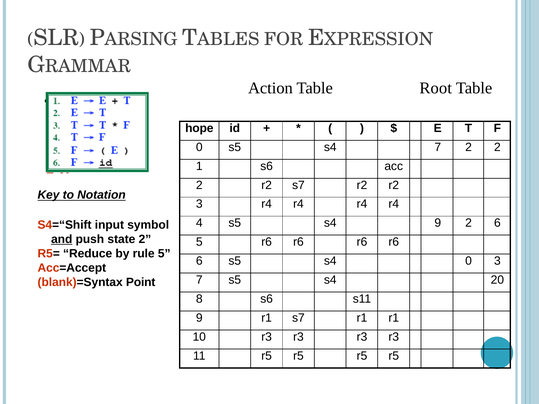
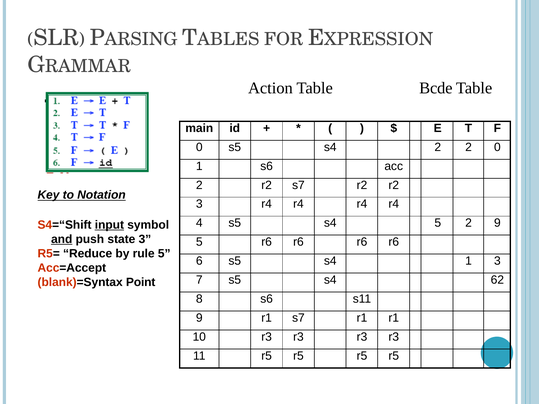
Root: Root -> Bcde (436, 88)
hope: hope -> main (199, 128)
s4 7: 7 -> 2 (438, 147)
2 2: 2 -> 0 (497, 147)
s4 9: 9 -> 5 (438, 223)
2 6: 6 -> 9 (497, 223)
input underline: none -> present (109, 225)
state 2: 2 -> 3 (145, 239)
s4 0: 0 -> 1 (469, 261)
20: 20 -> 62 (497, 280)
